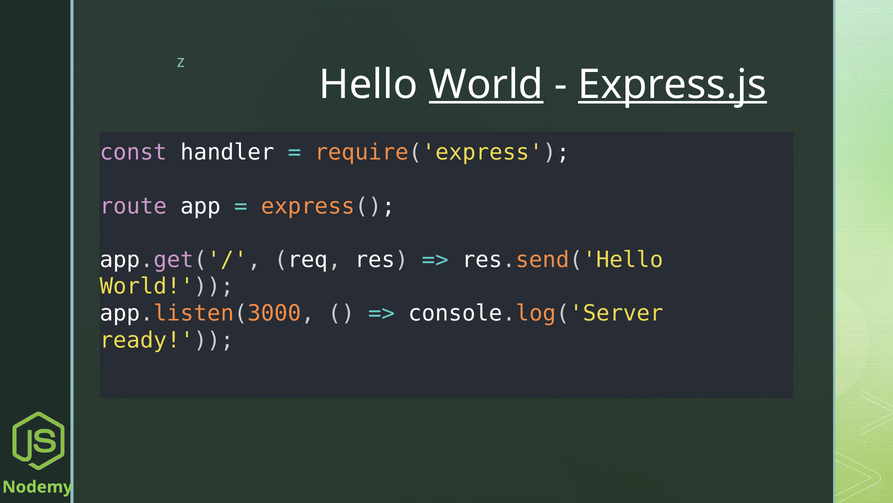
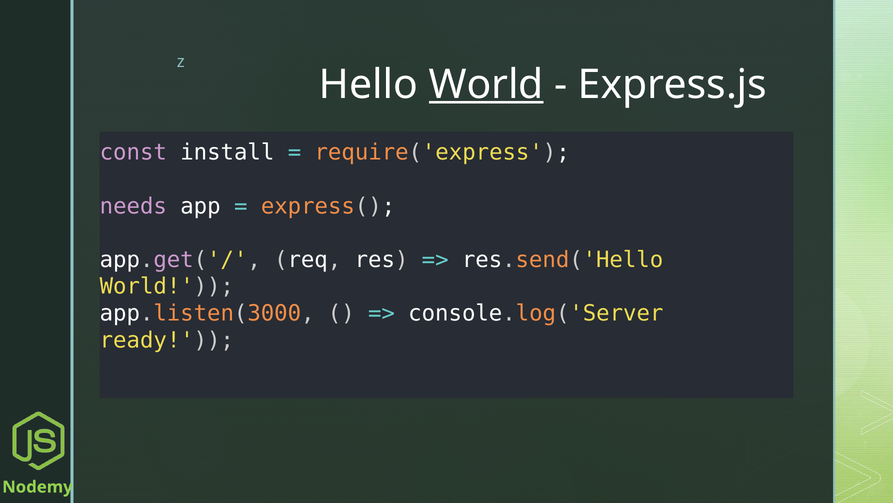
Express.js underline: present -> none (672, 84)
handler: handler -> install (227, 152)
route: route -> needs (133, 206)
